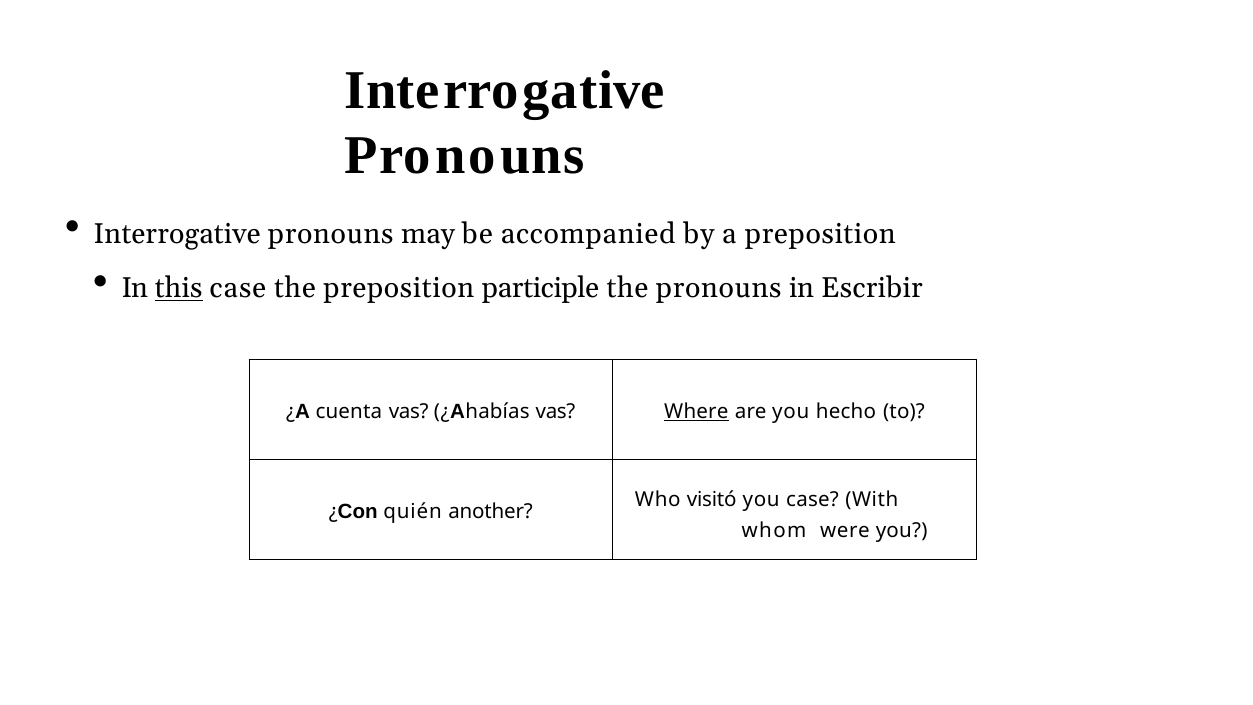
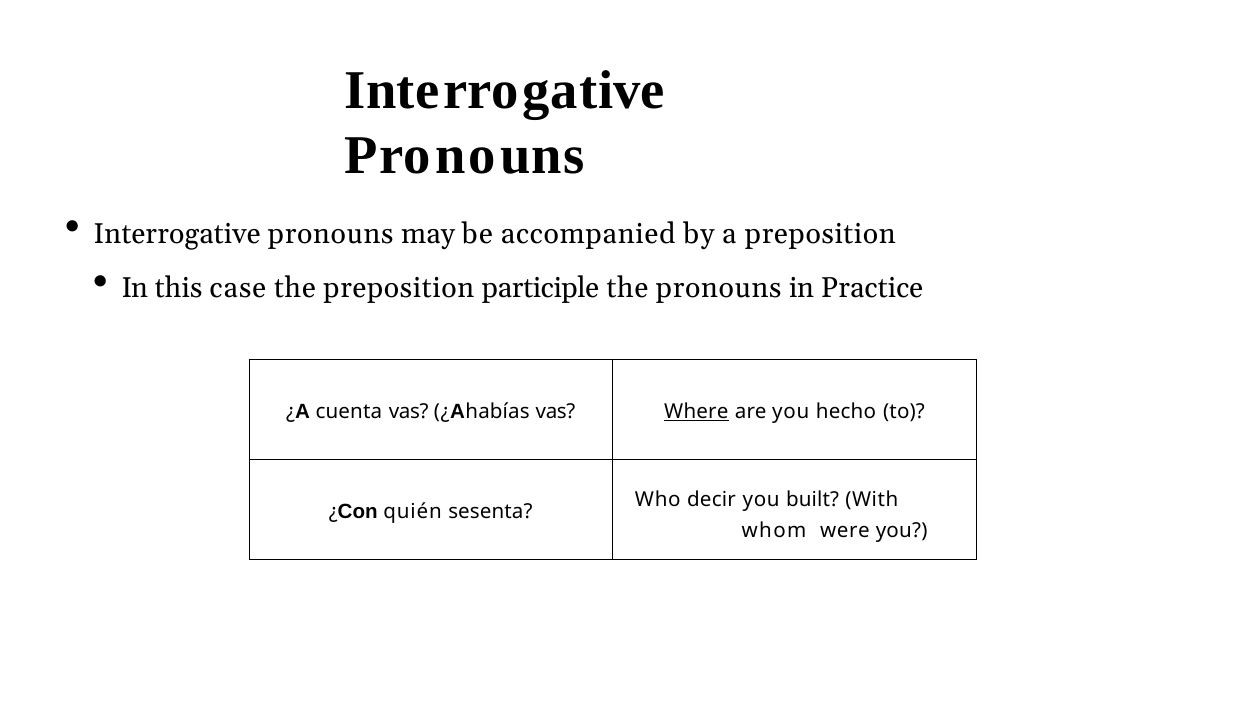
this underline: present -> none (179, 288)
Escribir: Escribir -> Practice (872, 288)
visitó: visitó -> decir (712, 499)
you case: case -> built (813, 499)
another: another -> sesenta (490, 511)
